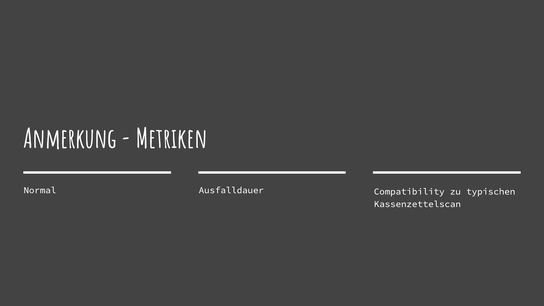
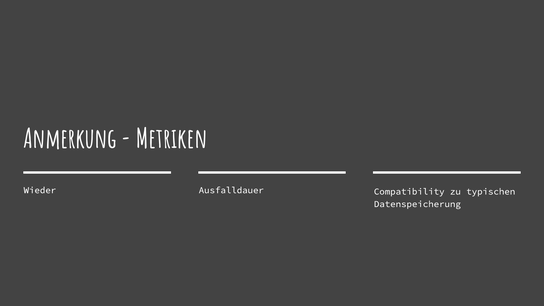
Normal: Normal -> Wieder (40, 190)
Kassenzettelscan: Kassenzettelscan -> Datenspeicherung (417, 204)
